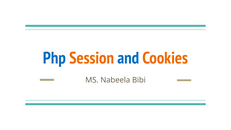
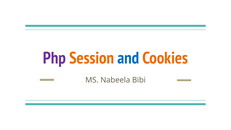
Php colour: blue -> purple (54, 58)
